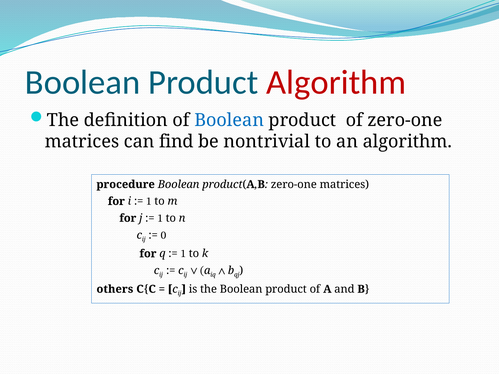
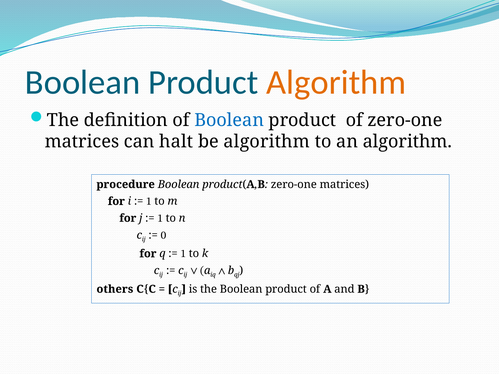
Algorithm colour: red -> orange (336, 82)
find: find -> halt (176, 142)
be nontrivial: nontrivial -> algorithm (267, 142)
